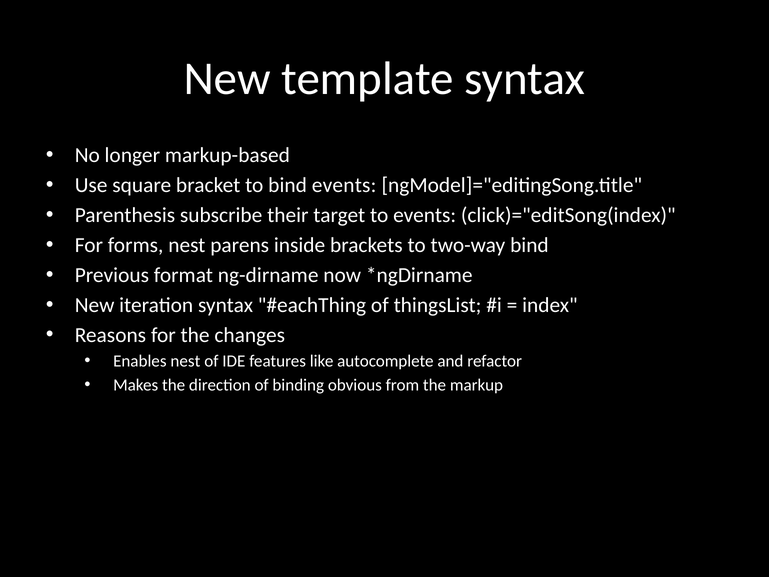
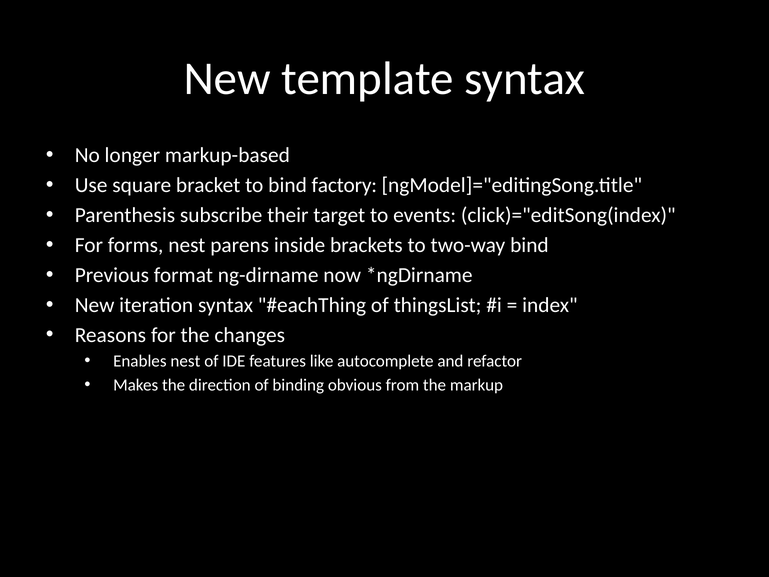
bind events: events -> factory (344, 185)
